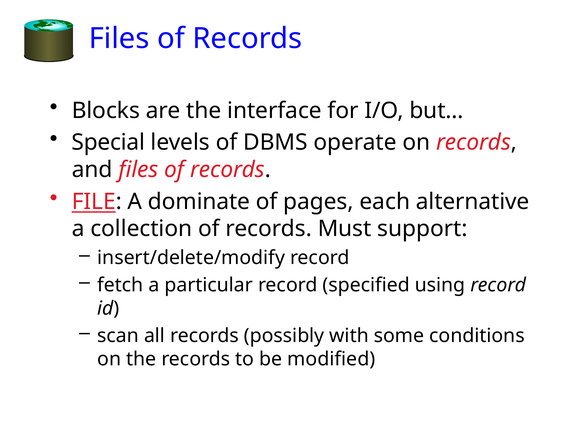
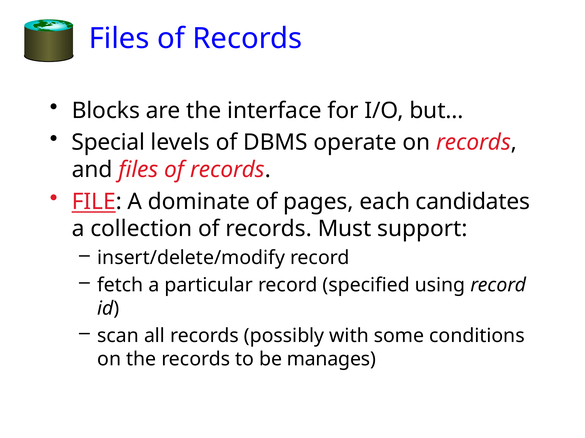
alternative: alternative -> candidates (473, 202)
modified: modified -> manages (331, 360)
